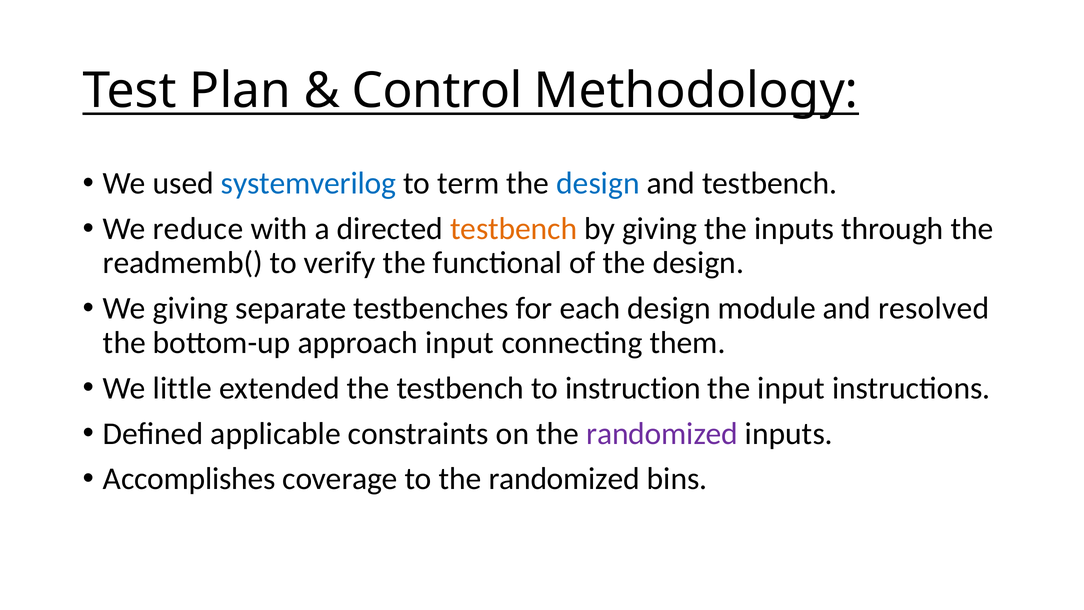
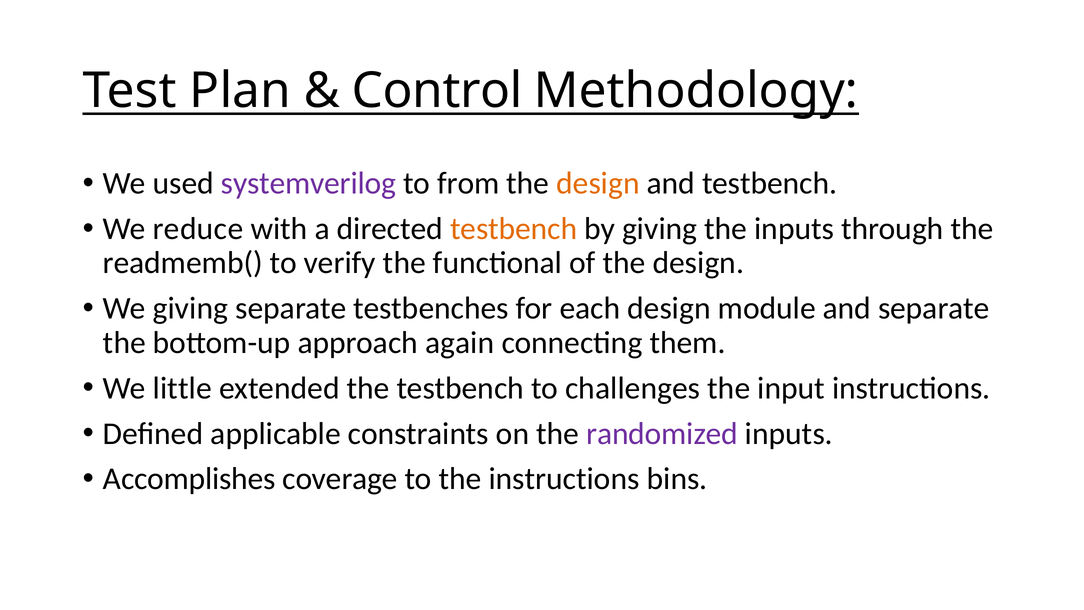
systemverilog colour: blue -> purple (309, 183)
term: term -> from (468, 183)
design colour: blue -> orange (598, 183)
and resolved: resolved -> separate (934, 308)
approach input: input -> again (460, 342)
instruction: instruction -> challenges (633, 388)
to the randomized: randomized -> instructions (564, 479)
